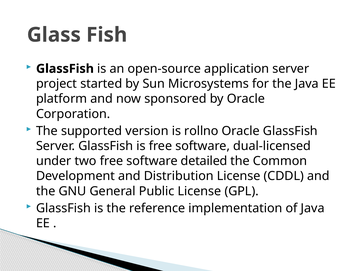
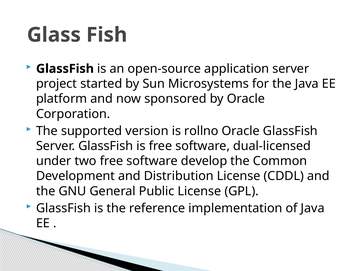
detailed: detailed -> develop (204, 161)
